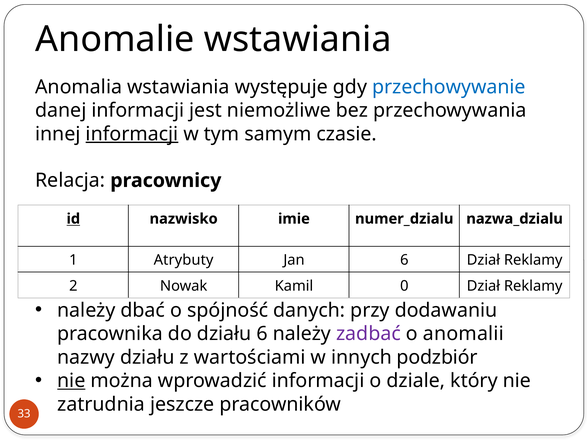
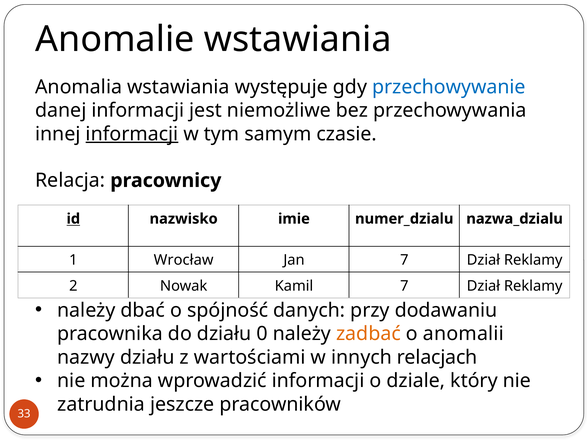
Atrybuty: Atrybuty -> Wrocław (184, 260)
Jan 6: 6 -> 7 (404, 260)
Kamil 0: 0 -> 7 (404, 286)
działu 6: 6 -> 0 (262, 334)
zadbać colour: purple -> orange (368, 334)
podzbiór: podzbiór -> relacjach (437, 357)
nie underline: present -> none (71, 381)
